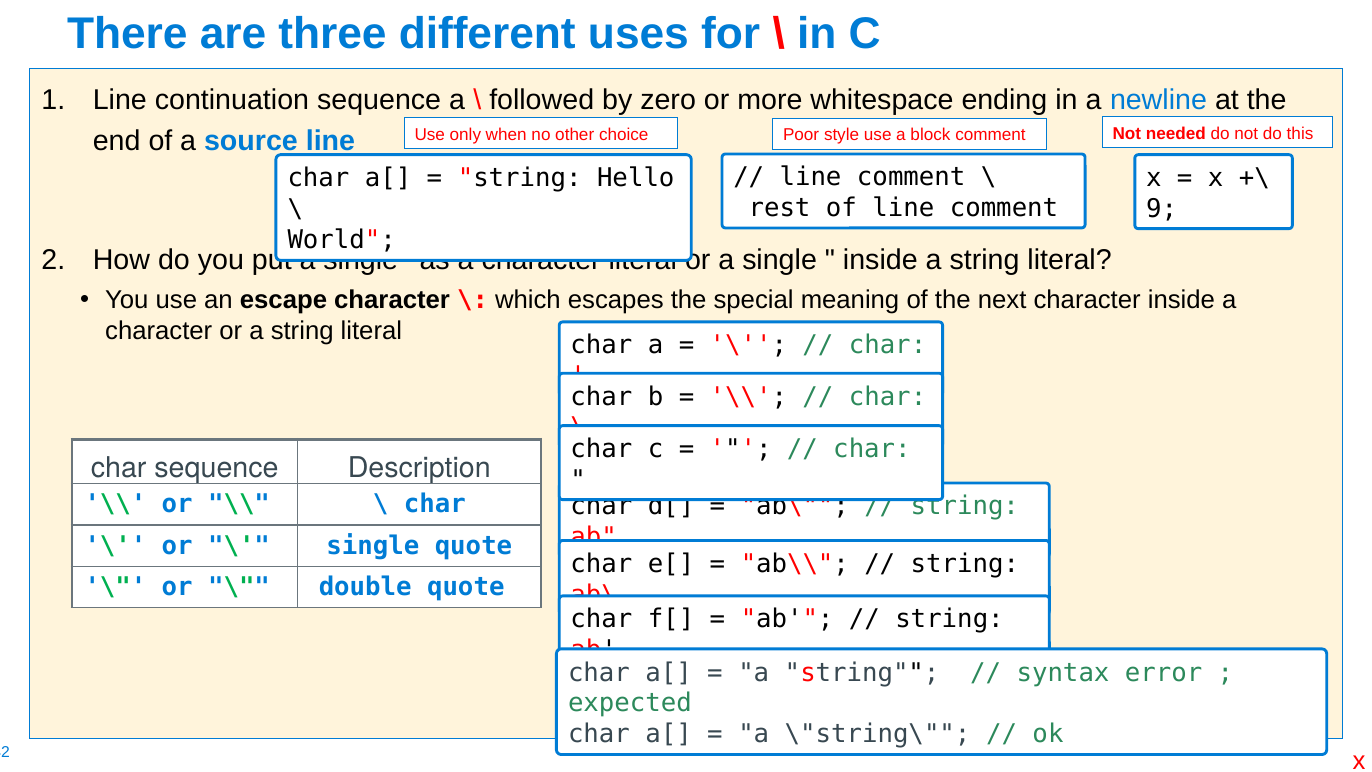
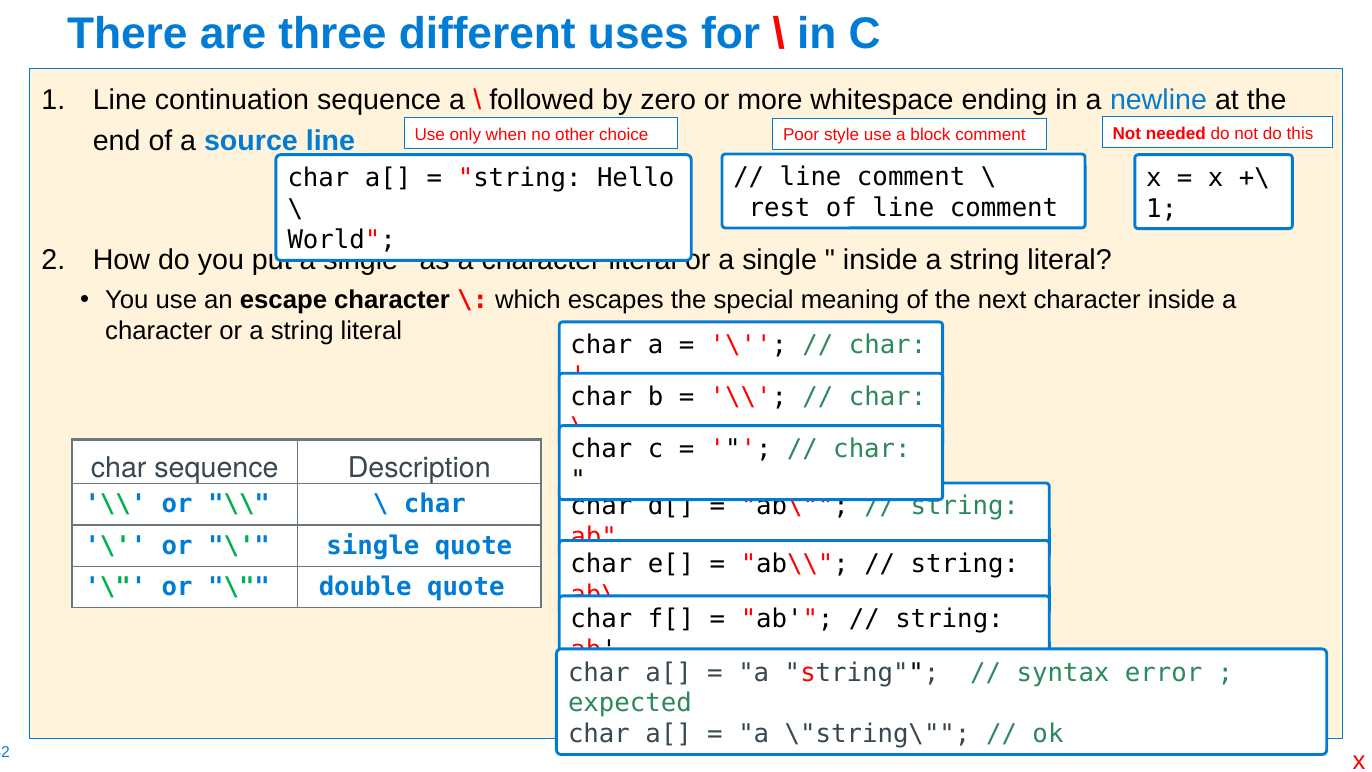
9: 9 -> 1 (1162, 209)
